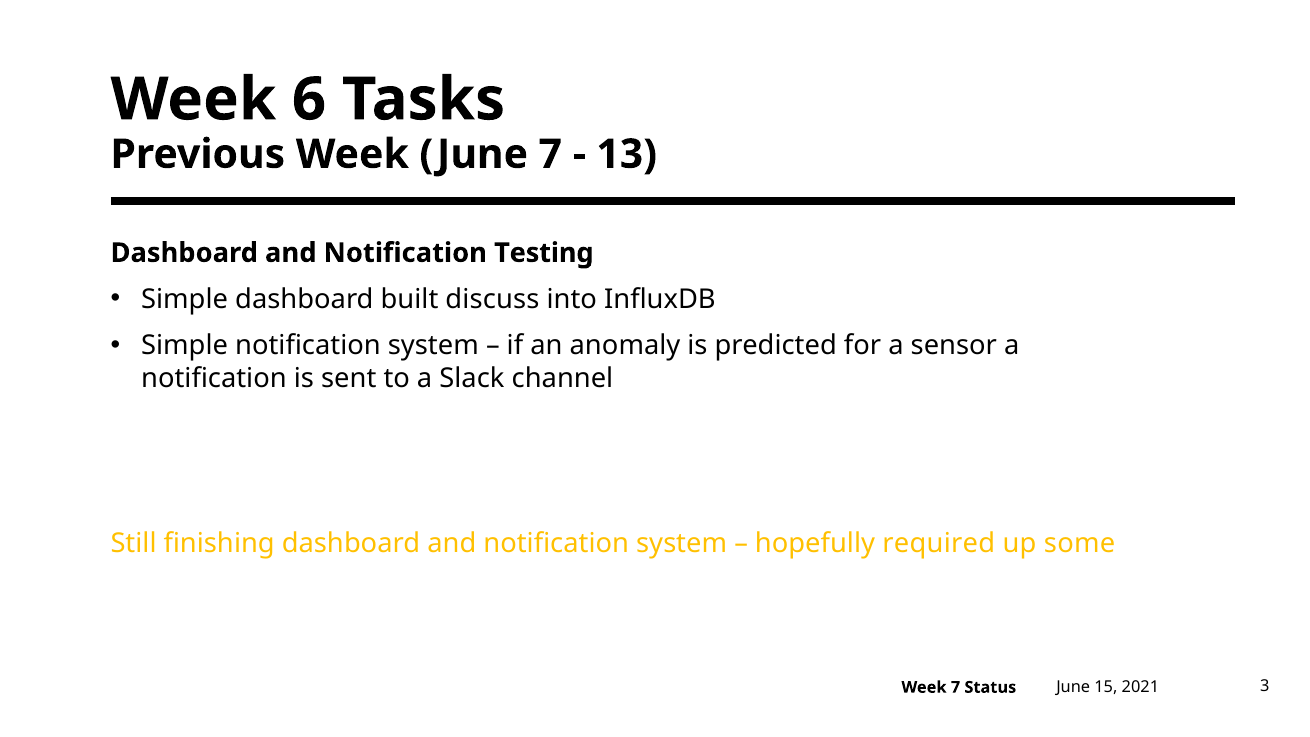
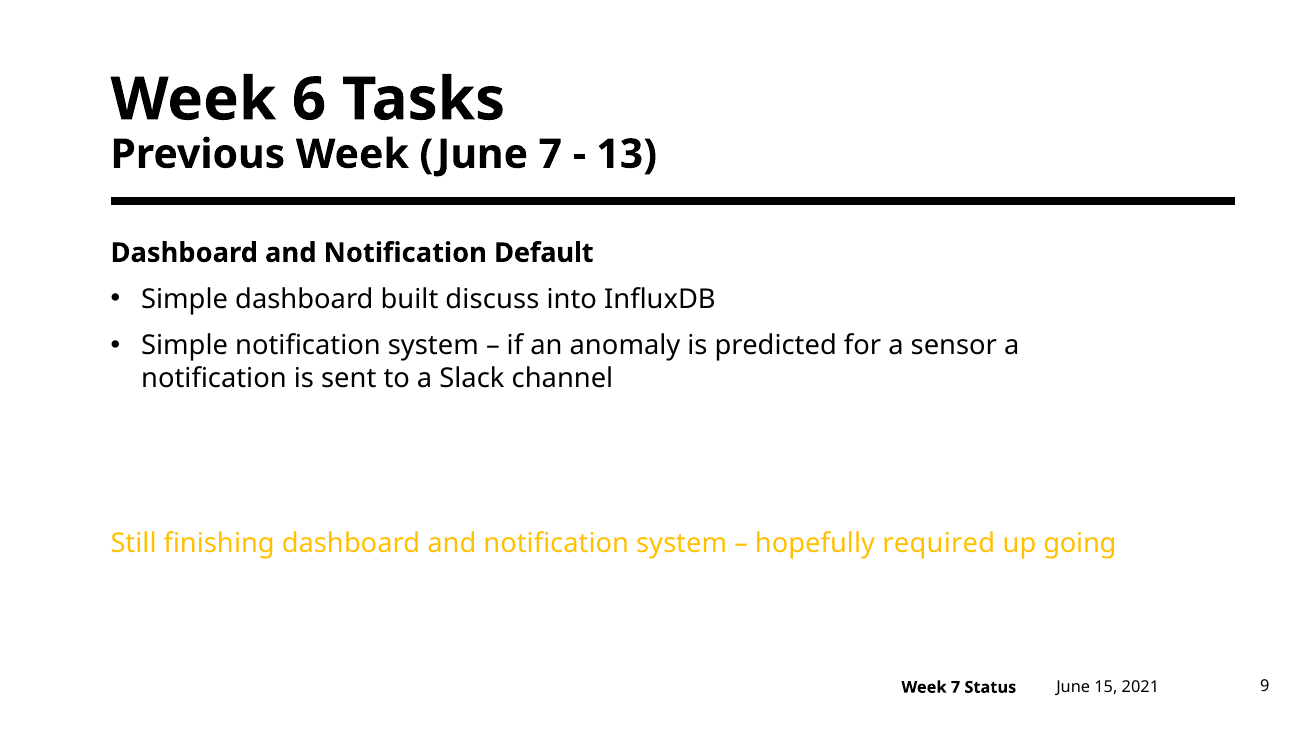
Testing: Testing -> Default (544, 253)
some: some -> going (1080, 544)
3: 3 -> 9 (1265, 686)
